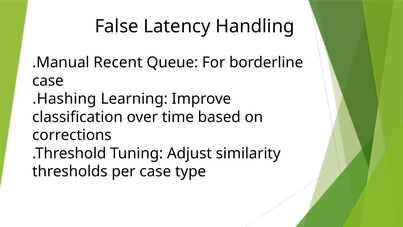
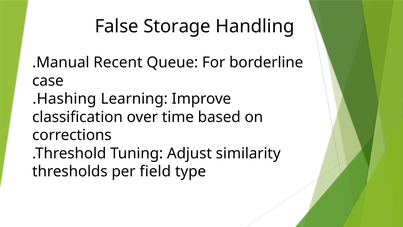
Latency: Latency -> Storage (177, 27)
per case: case -> field (155, 171)
